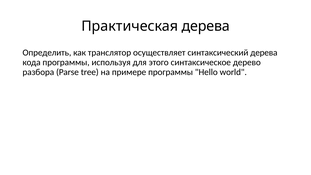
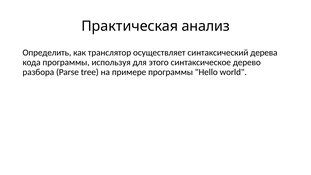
Практическая дерева: дерева -> анализ (206, 26)
